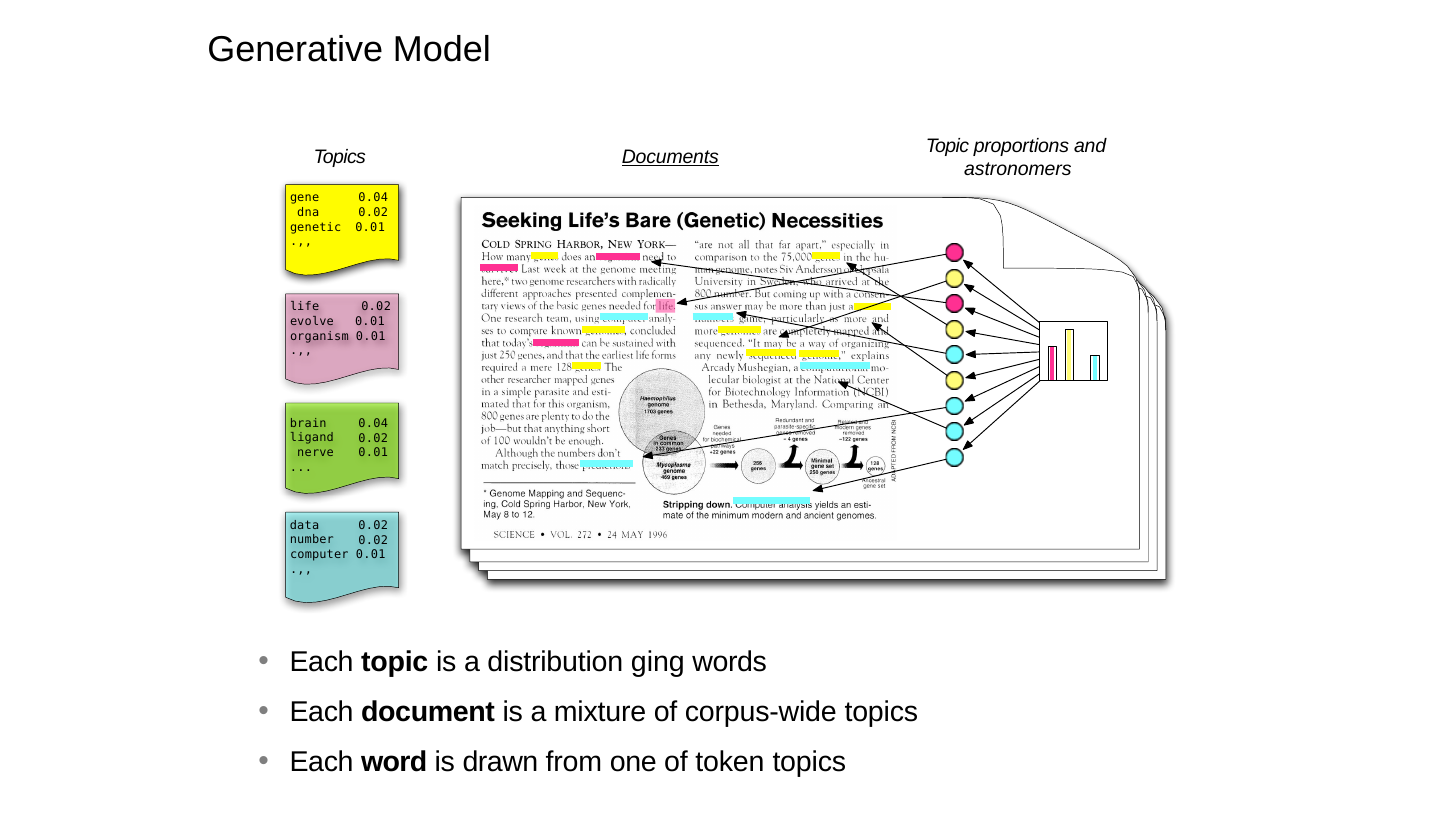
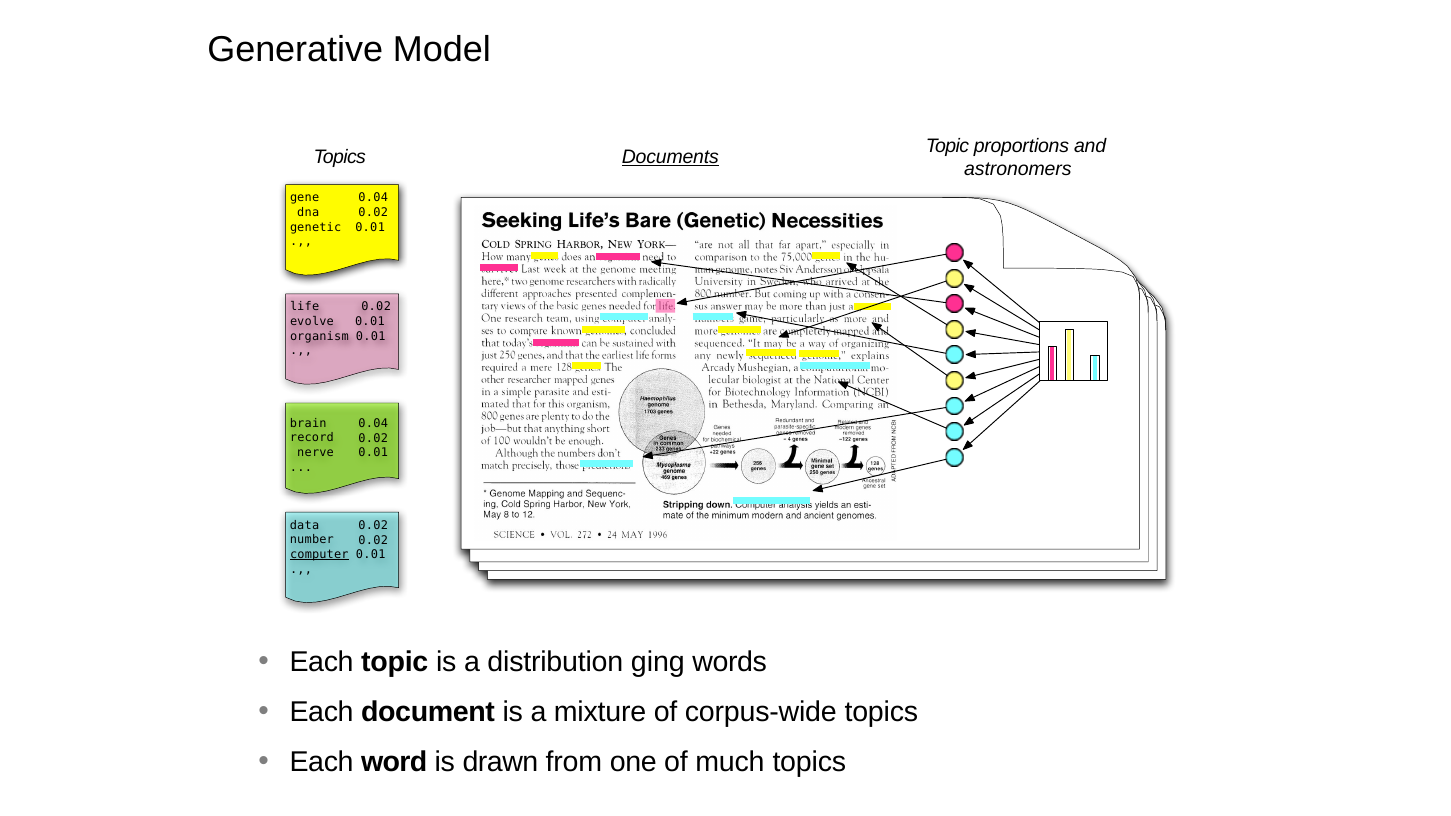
ligand: ligand -> record (312, 438)
computer underline: none -> present (319, 555)
token: token -> much (730, 762)
